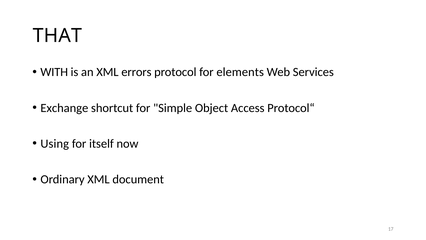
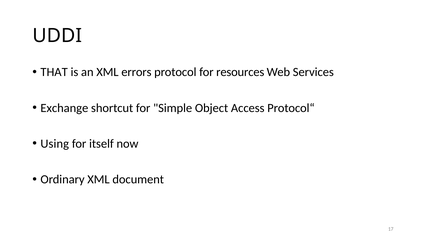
THAT: THAT -> UDDI (57, 36)
WITH: WITH -> THAT (54, 72)
elements: elements -> resources (240, 72)
